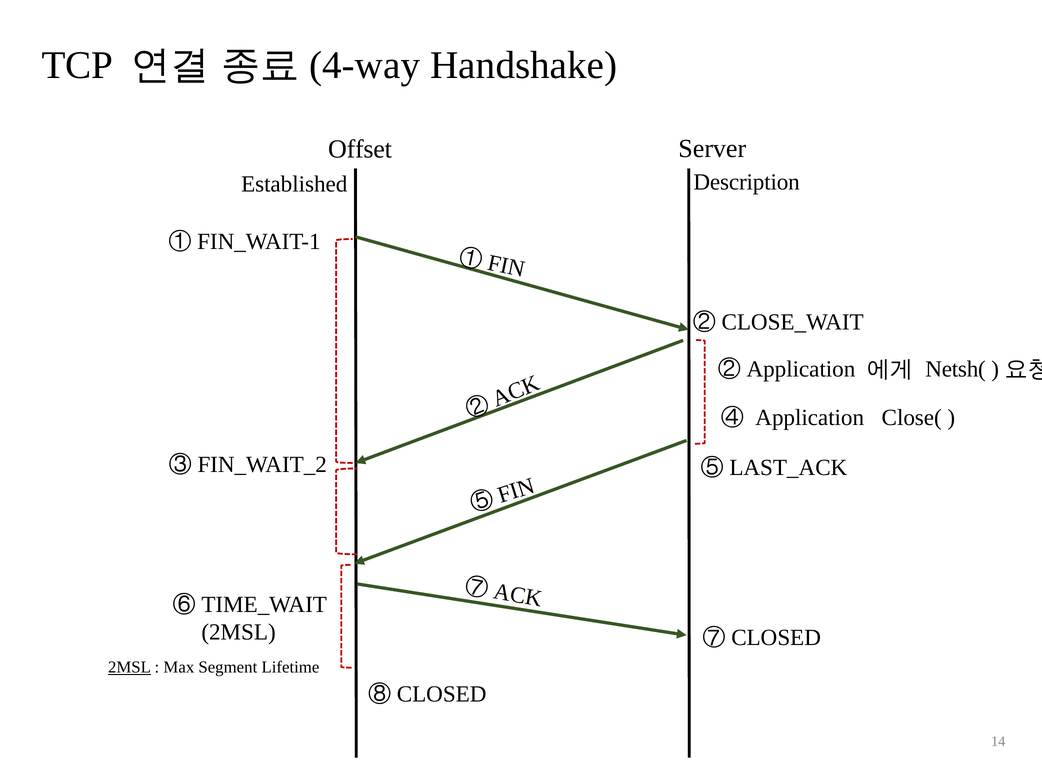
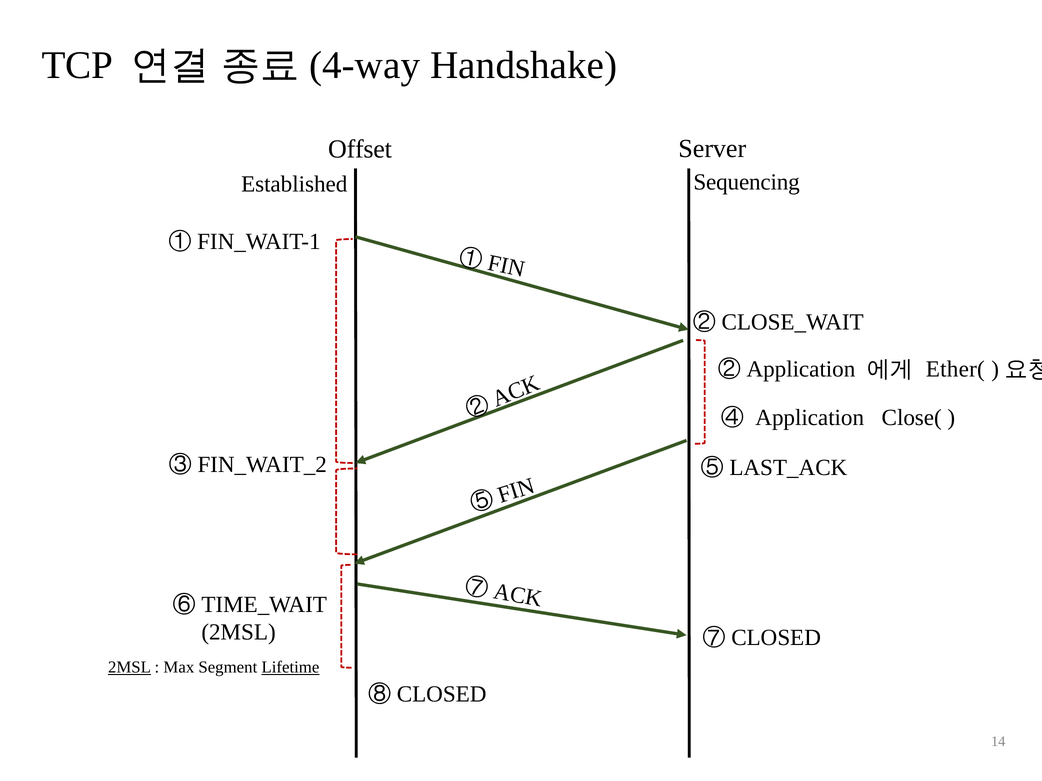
Description: Description -> Sequencing (747, 182)
Netsh(: Netsh( -> Ether( (955, 369)
Lifetime underline: none -> present (290, 668)
